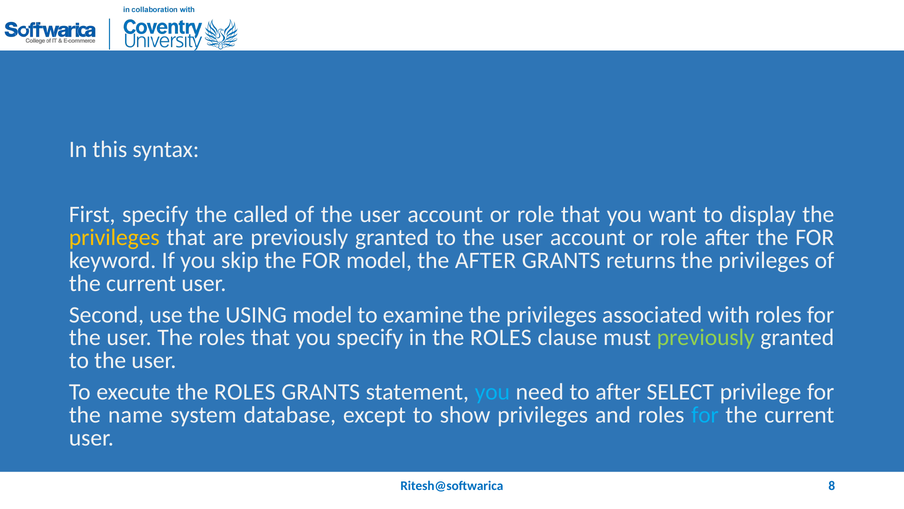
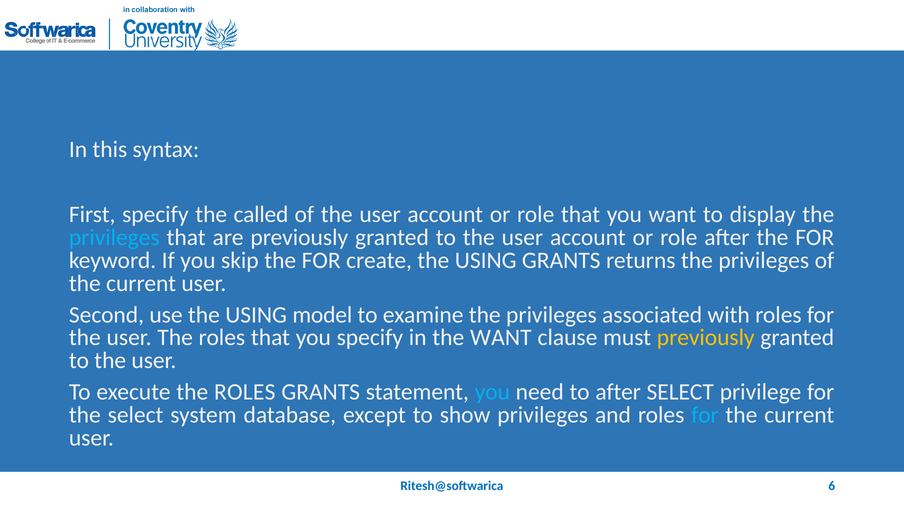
privileges colour: yellow -> light blue (114, 237)
FOR model: model -> create (379, 260)
AFTER: AFTER -> USING (486, 260)
in the ROLES: ROLES -> WANT (501, 337)
previously colour: light green -> yellow (706, 337)
the name: name -> select (136, 414)
8: 8 -> 6 (832, 486)
